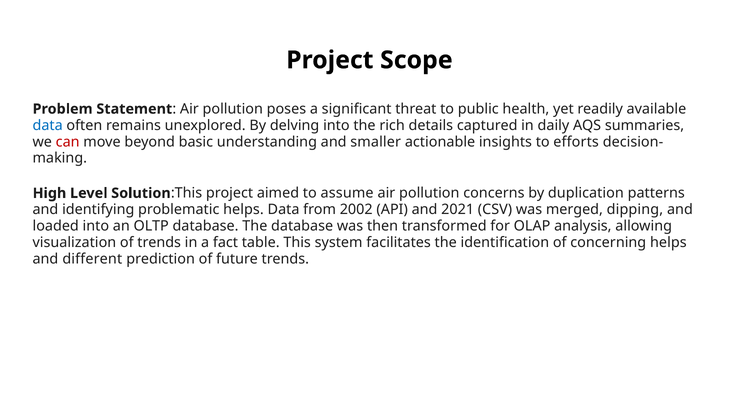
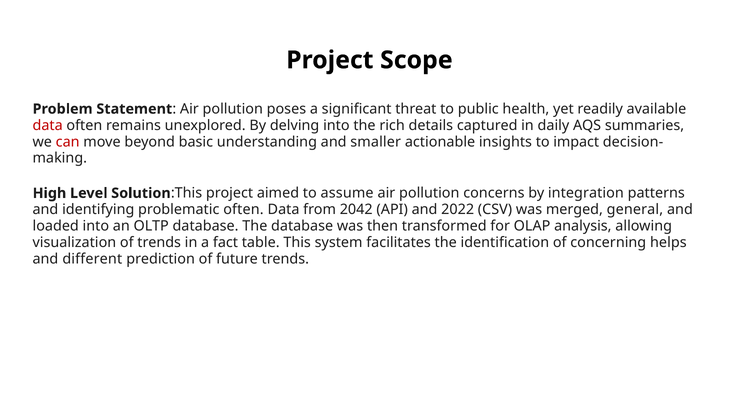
data colour: blue -> red (48, 125)
efforts: efforts -> impact (576, 142)
duplication: duplication -> integration (586, 193)
problematic helps: helps -> often (243, 209)
2002: 2002 -> 2042 (356, 209)
2021: 2021 -> 2022 (458, 209)
dipping: dipping -> general (635, 209)
